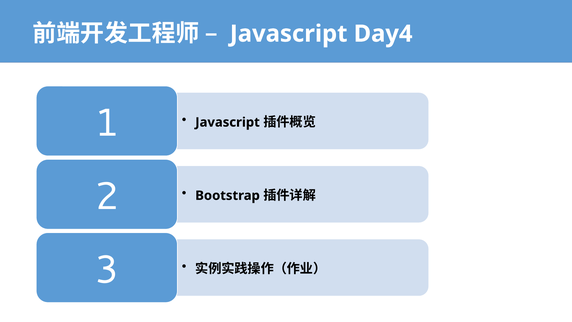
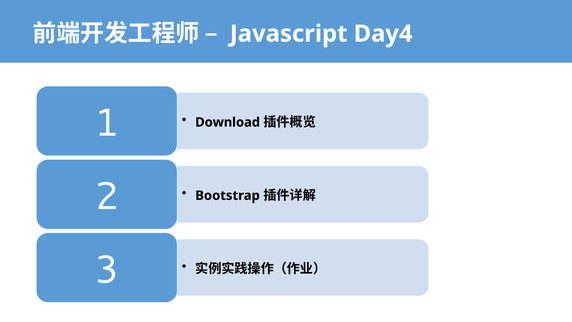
Javascript: Javascript -> Download (228, 122)
